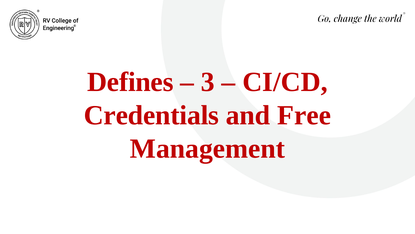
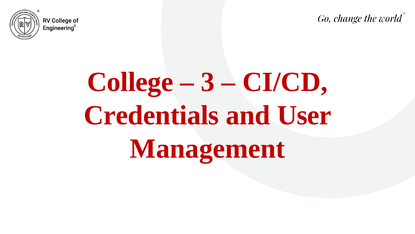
Defines: Defines -> College (130, 82)
Free: Free -> User (304, 115)
